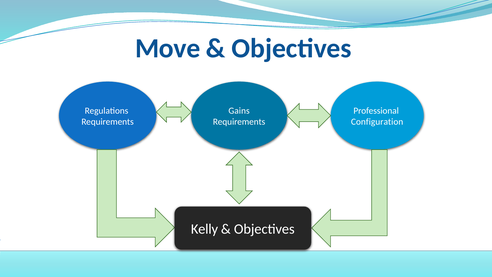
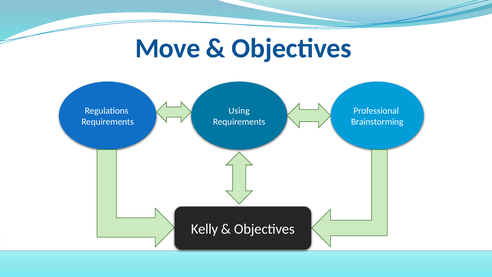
Gains: Gains -> Using (239, 111)
Configuration: Configuration -> Brainstorming (377, 122)
